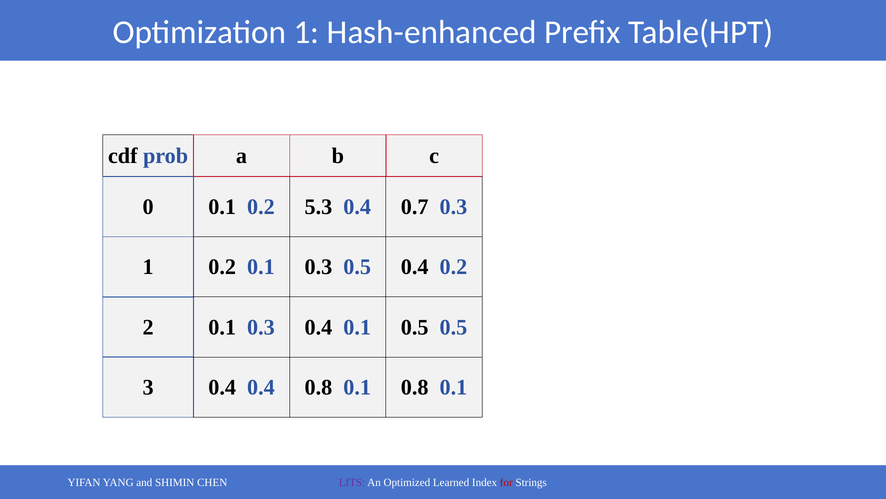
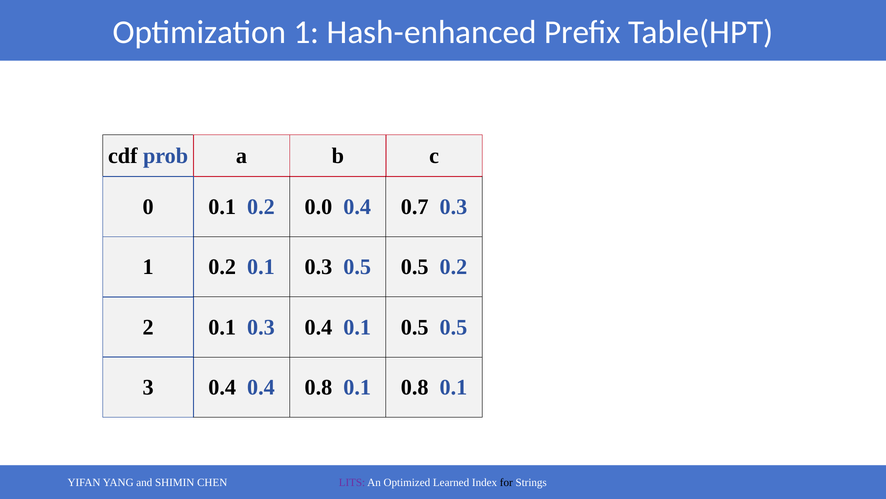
5.3: 5.3 -> 0.0 (318, 206)
0.3 0.5 0.4: 0.4 -> 0.5 (415, 267)
for colour: red -> black (506, 482)
